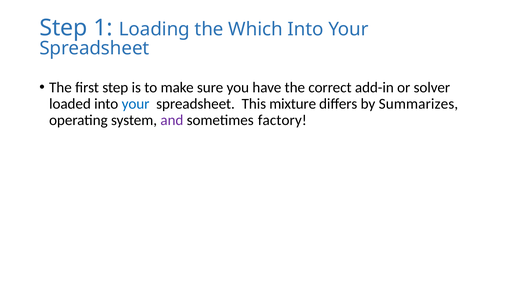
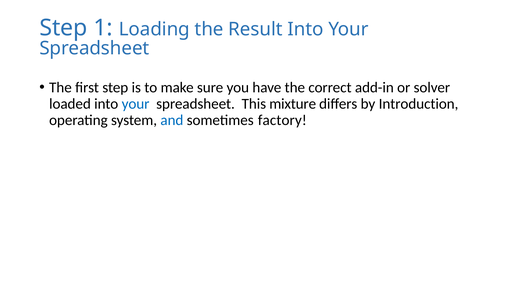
Which: Which -> Result (256, 29)
Summarizes: Summarizes -> Introduction (419, 104)
and colour: purple -> blue (172, 120)
